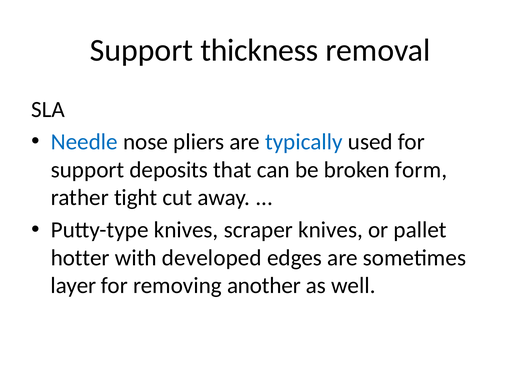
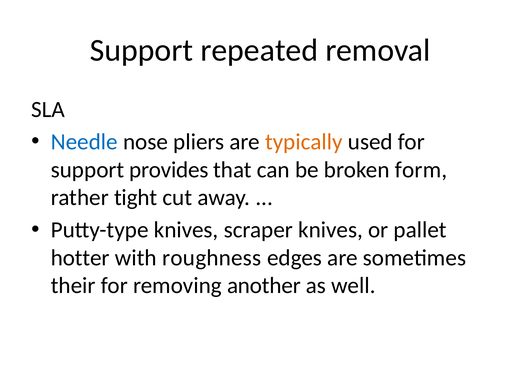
thickness: thickness -> repeated (259, 50)
typically colour: blue -> orange (304, 142)
deposits: deposits -> provides (169, 170)
developed: developed -> roughness (212, 258)
layer: layer -> their (73, 285)
